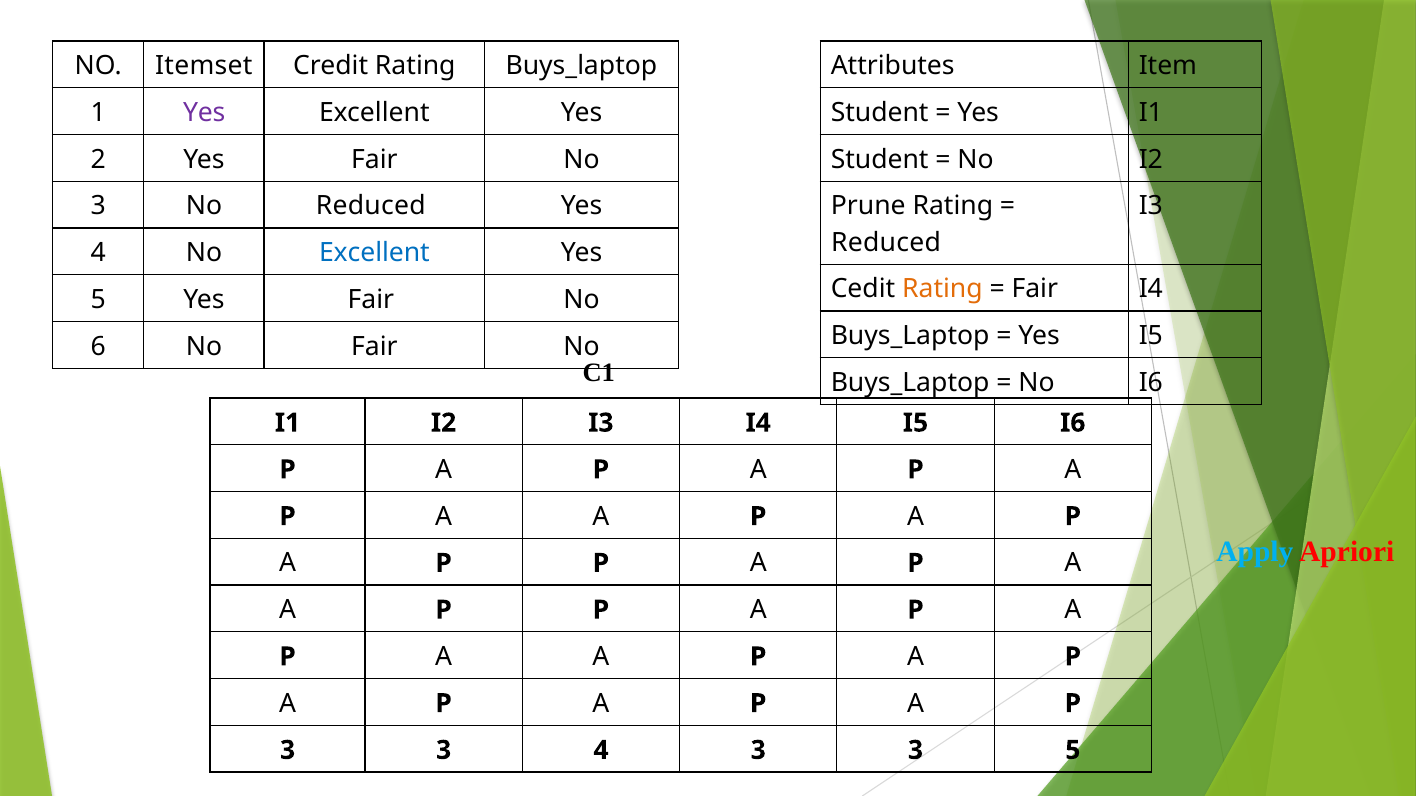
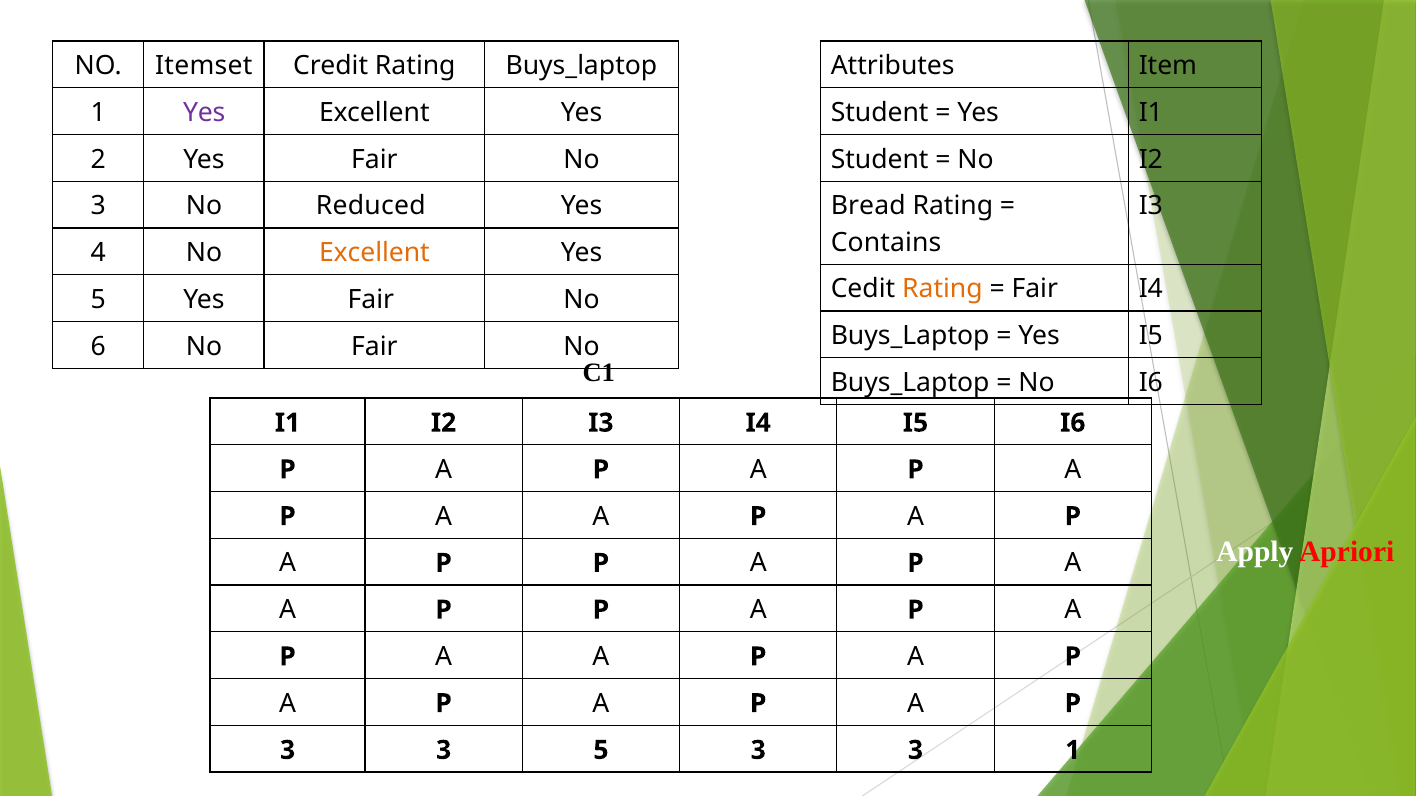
Prune: Prune -> Bread (868, 206)
Reduced: Reduced -> Contains (886, 242)
Excellent colour: blue -> orange (374, 253)
Apply colour: light blue -> white (1255, 552)
3 4: 4 -> 5 (601, 751)
3 5: 5 -> 1 (1073, 751)
